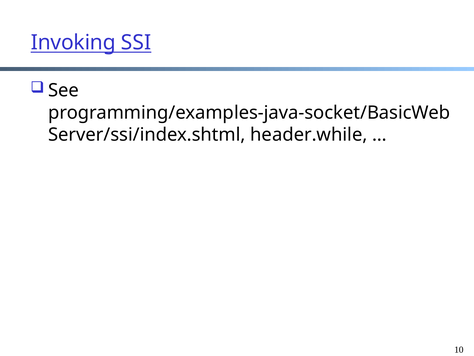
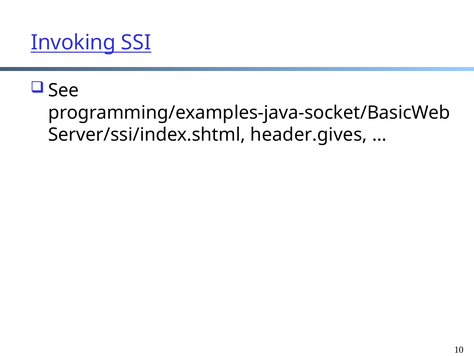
header.while: header.while -> header.gives (309, 135)
